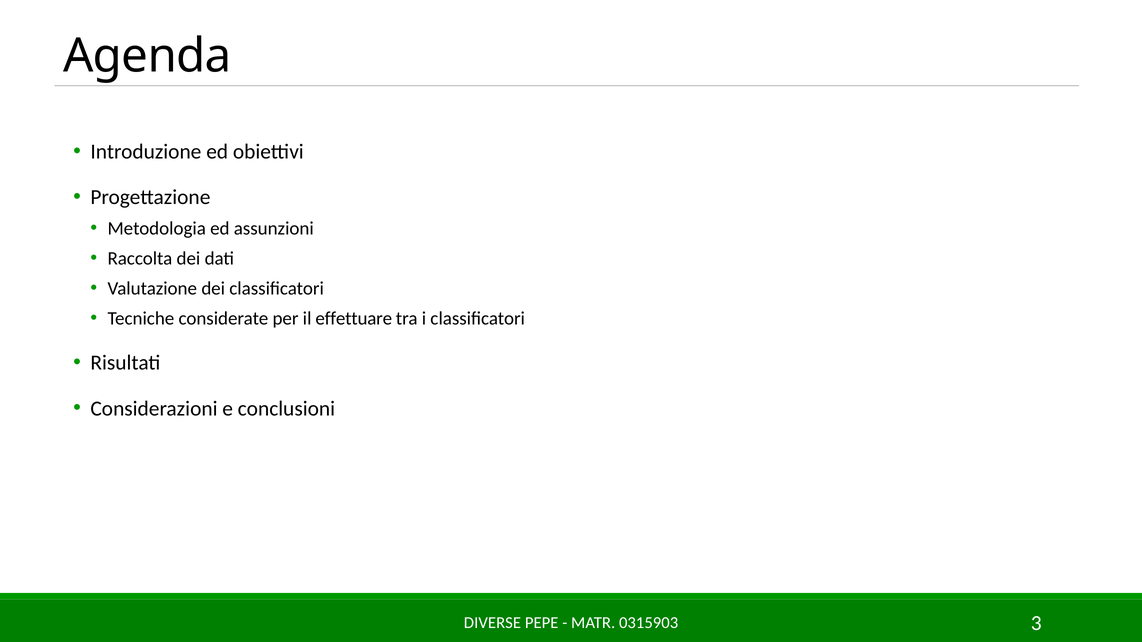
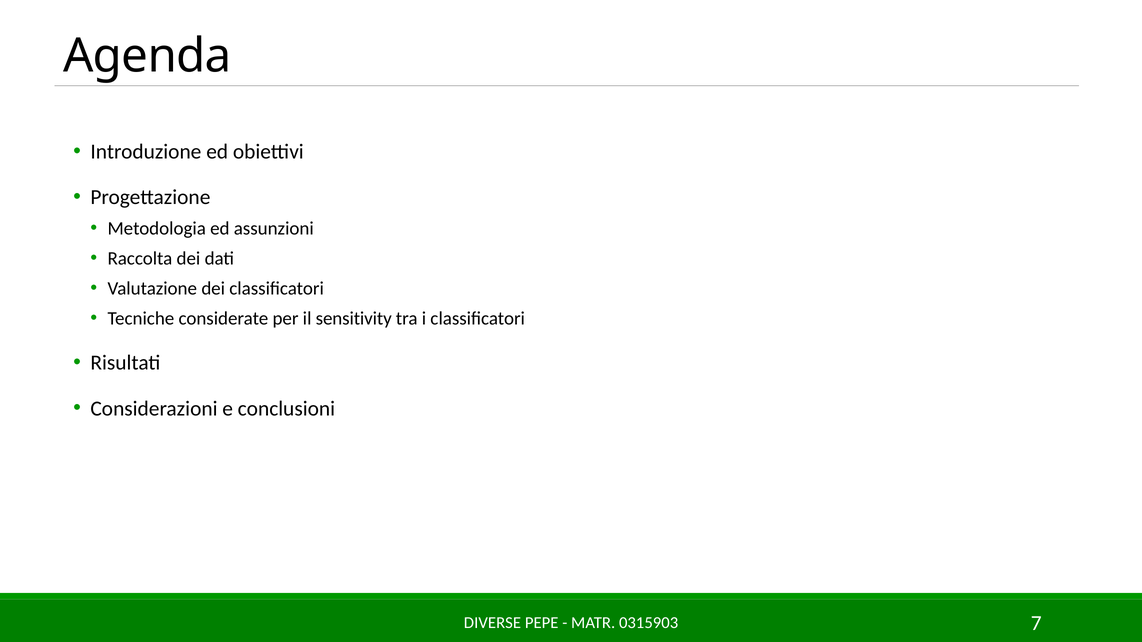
effettuare: effettuare -> sensitivity (354, 319)
3: 3 -> 7 (1036, 623)
